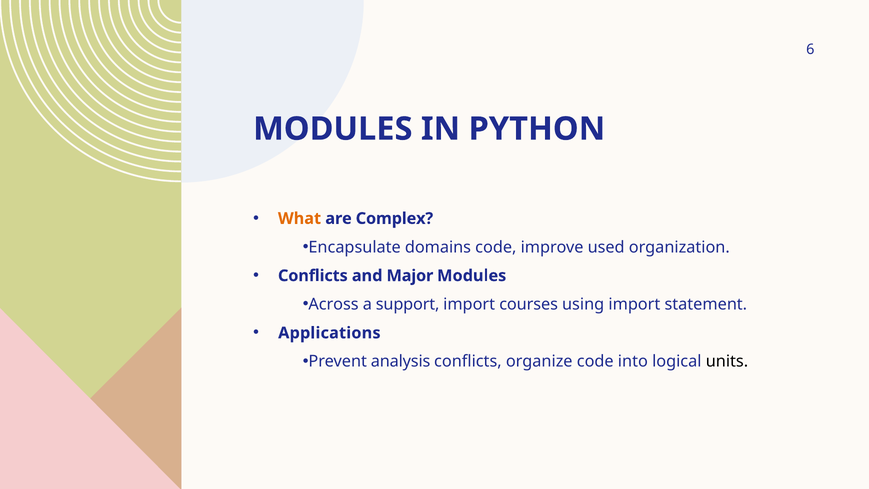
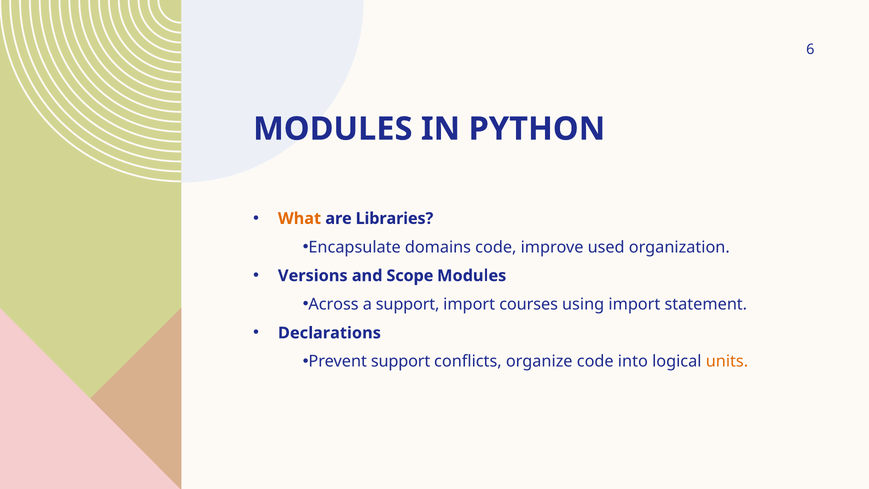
Complex: Complex -> Libraries (394, 218)
Conflicts: Conflicts -> Versions (313, 276)
Major: Major -> Scope (410, 276)
Applications: Applications -> Declarations (329, 333)
Prevent analysis: analysis -> support (401, 361)
units colour: black -> orange (727, 361)
